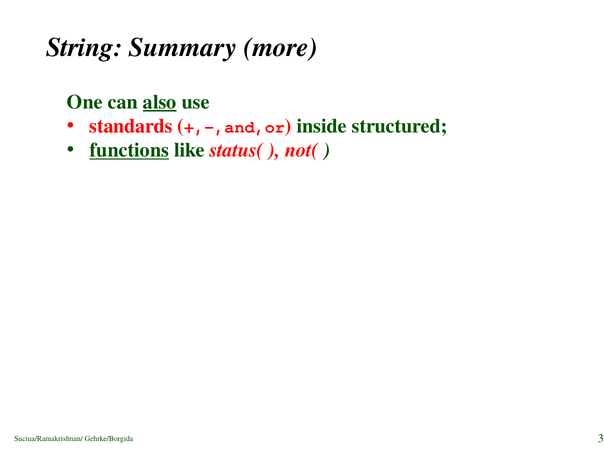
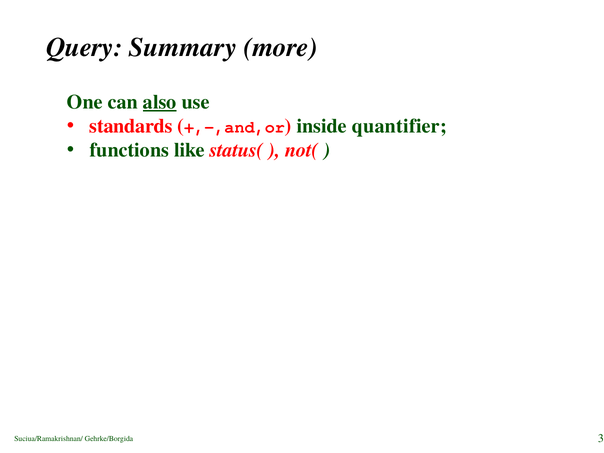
String: String -> Query (84, 47)
structured: structured -> quantifier (399, 126)
functions underline: present -> none (129, 150)
